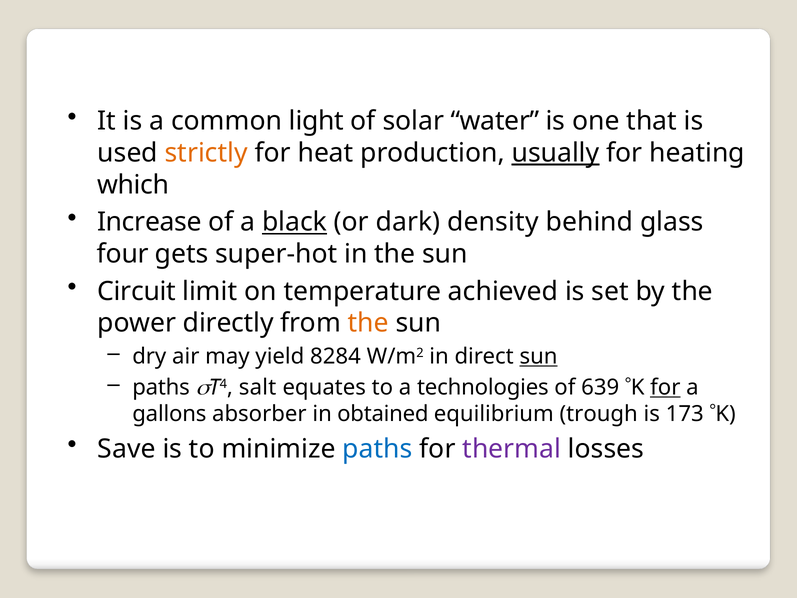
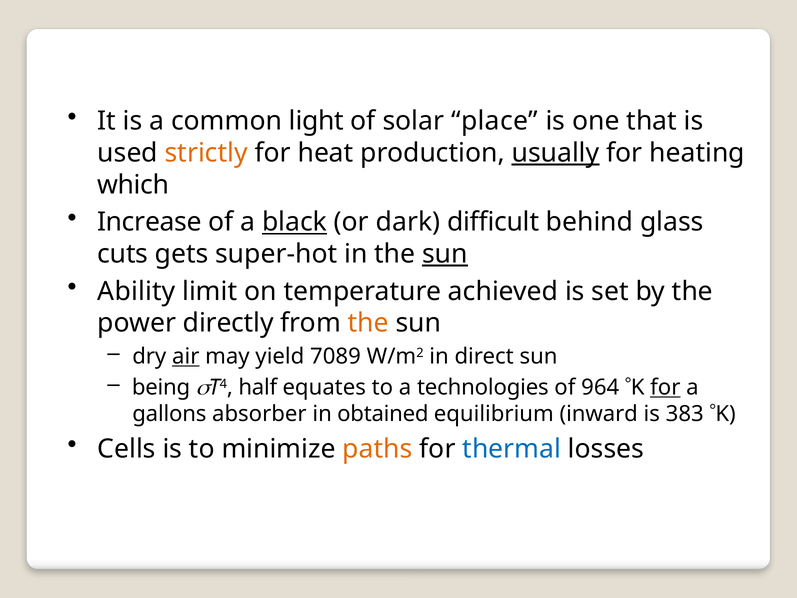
water: water -> place (495, 121)
density: density -> difficult (493, 222)
four: four -> cuts (123, 254)
sun underline: none -> present (445, 254)
Circuit: Circuit -> Ability (136, 291)
air underline: none -> present (186, 356)
8284: 8284 -> 7089 (335, 356)
sun underline: present -> none (539, 356)
paths: paths -> being (161, 387)
salt: salt -> half (258, 387)
639: 639 -> 964 (600, 387)
trough: trough -> inward (599, 414)
173: 173 -> 383 (685, 414)
Save: Save -> Cells (127, 449)
paths colour: blue -> orange (377, 449)
thermal colour: purple -> blue (512, 449)
